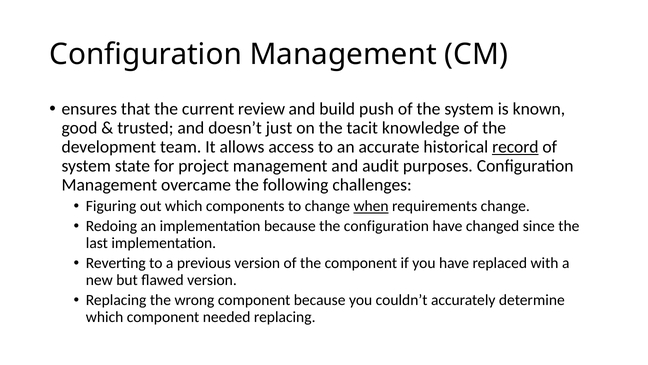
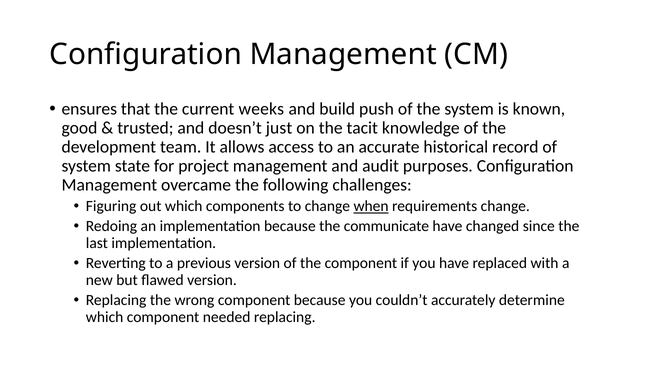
review: review -> weeks (261, 109)
record underline: present -> none (515, 147)
the configuration: configuration -> communicate (386, 226)
